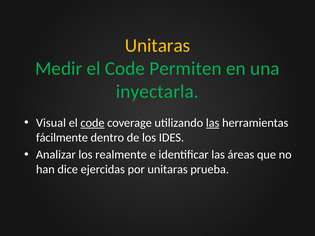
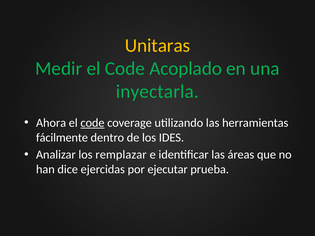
Permiten: Permiten -> Acoplado (186, 69)
Visual: Visual -> Ahora (51, 123)
las underline: present -> none (213, 123)
realmente: realmente -> remplazar (121, 155)
por unitaras: unitaras -> ejecutar (168, 170)
